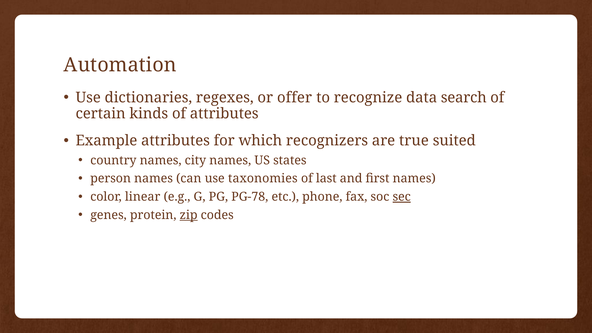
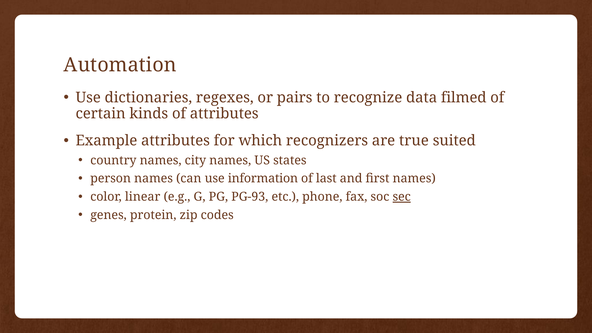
offer: offer -> pairs (295, 98)
search: search -> filmed (464, 98)
taxonomies: taxonomies -> information (263, 179)
PG-78: PG-78 -> PG-93 (250, 197)
zip underline: present -> none (189, 215)
